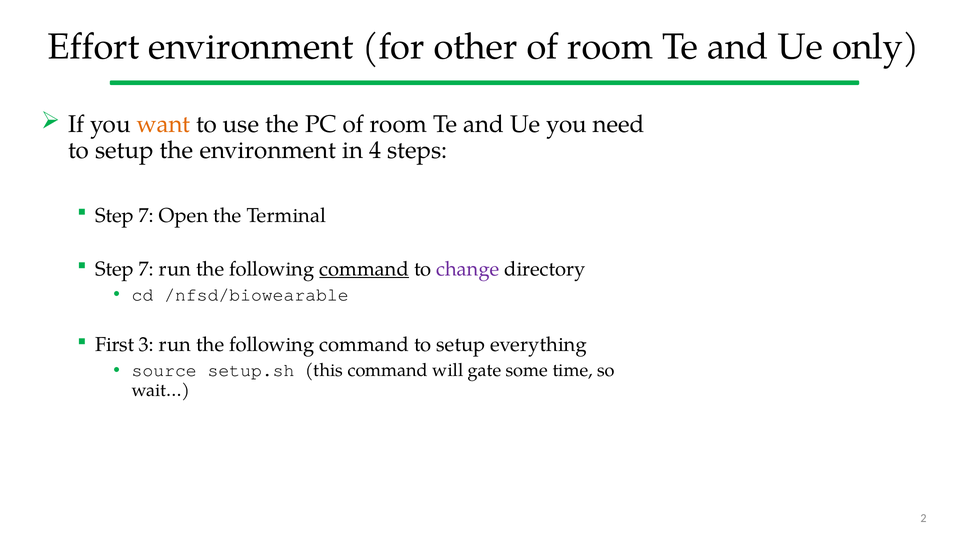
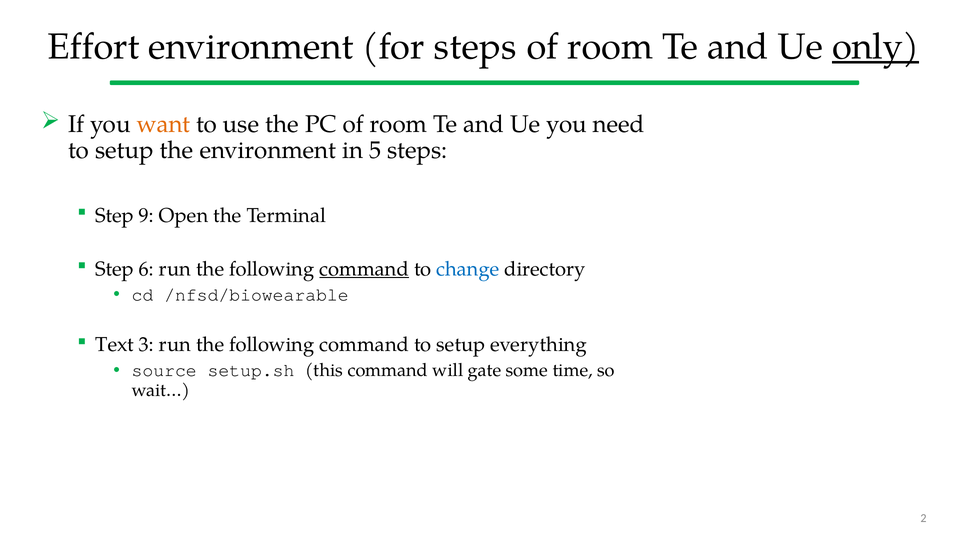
for other: other -> steps (475, 47)
only underline: none -> present (876, 47)
4: 4 -> 5 (375, 150)
7: 7 -> 9 (146, 215)
7: 7 -> 6 (146, 269)
change colour: purple -> blue (468, 269)
First: First -> Text (115, 345)
